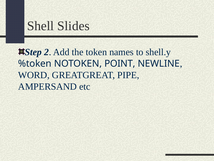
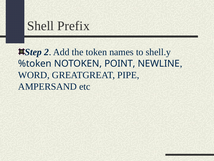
Slides: Slides -> Prefix (73, 26)
